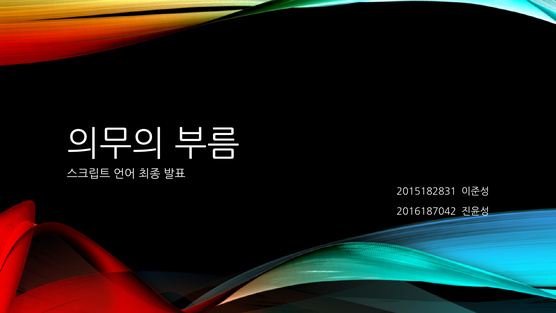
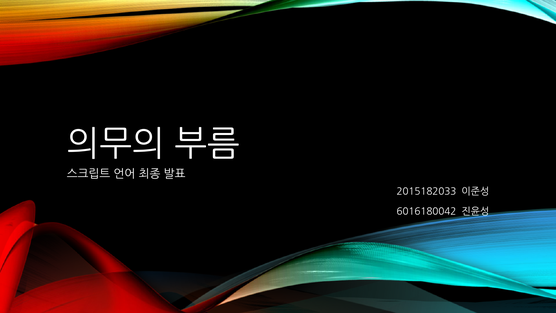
2015182831: 2015182831 -> 2015182033 (426, 191)
2016187042: 2016187042 -> 6016180042 (426, 211)
